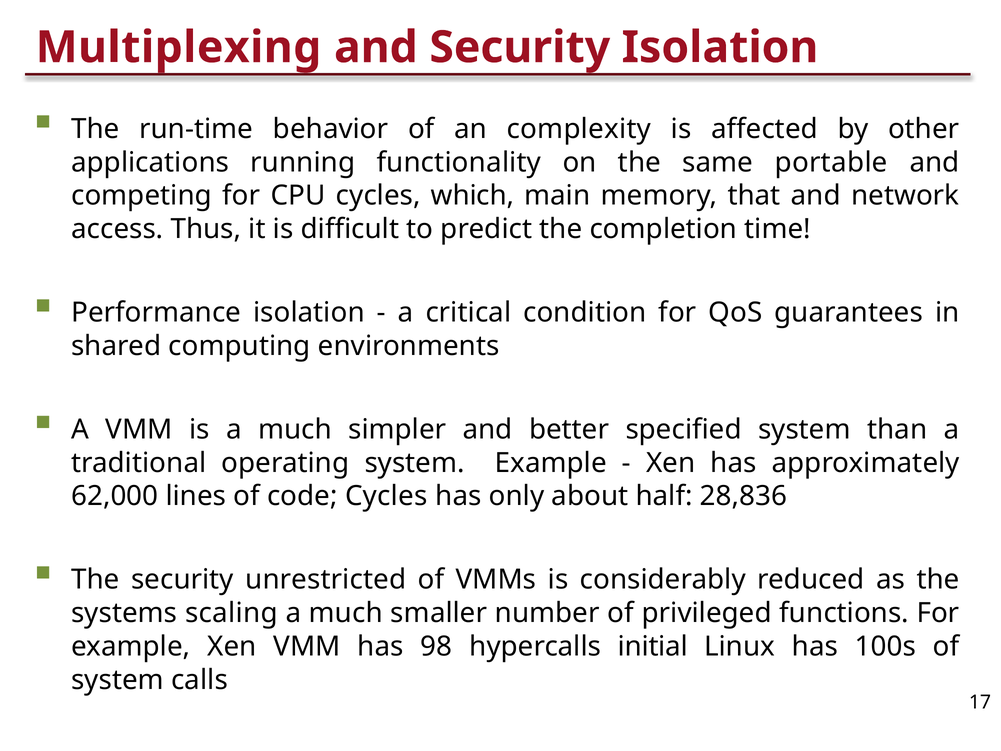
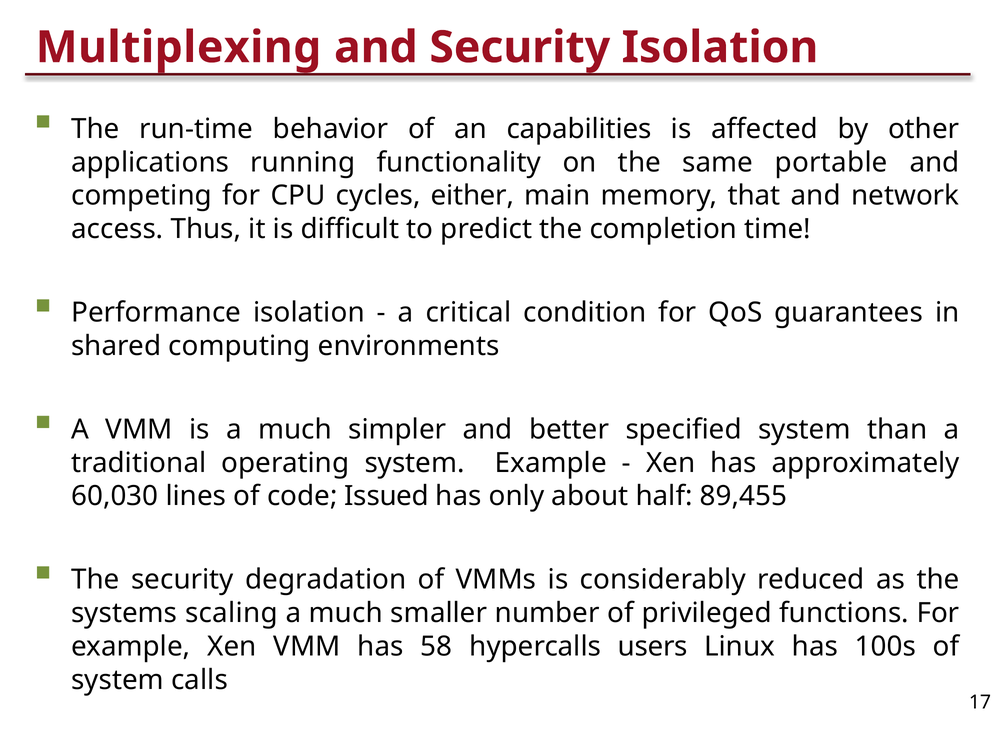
complexity: complexity -> capabilities (579, 129)
which: which -> either (472, 196)
62,000: 62,000 -> 60,030 (115, 496)
code Cycles: Cycles -> Issued (387, 496)
28,836: 28,836 -> 89,455 (743, 496)
unrestricted: unrestricted -> degradation (326, 580)
98: 98 -> 58 (436, 646)
initial: initial -> users (653, 646)
